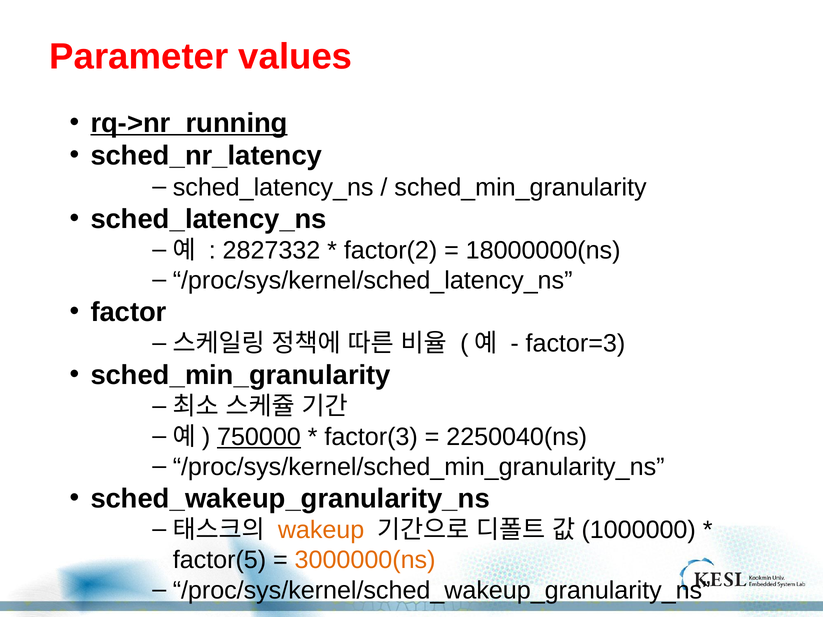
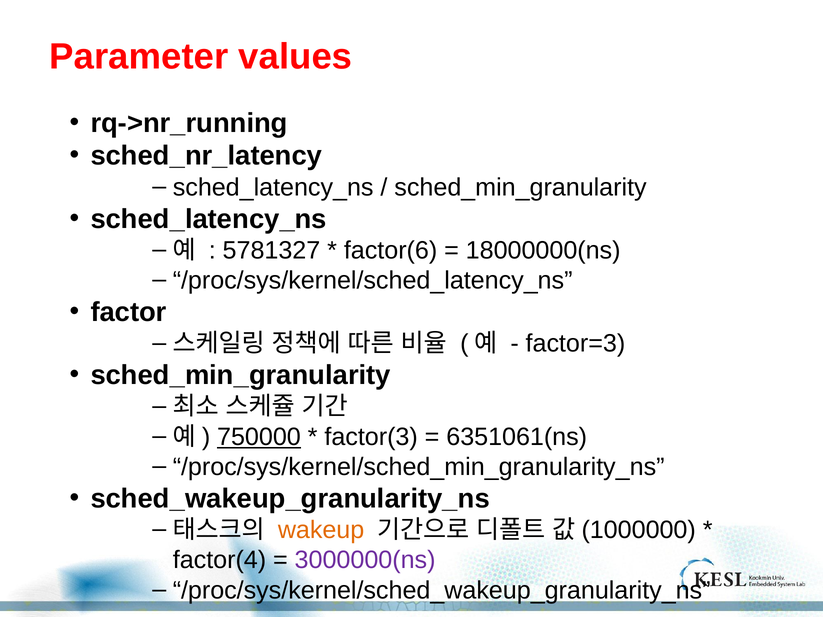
rq->nr_running underline: present -> none (189, 123)
2827332: 2827332 -> 5781327 (271, 250)
factor(2: factor(2 -> factor(6 (391, 250)
2250040(ns: 2250040(ns -> 6351061(ns (517, 437)
factor(5: factor(5 -> factor(4 (220, 560)
3000000(ns colour: orange -> purple (365, 560)
